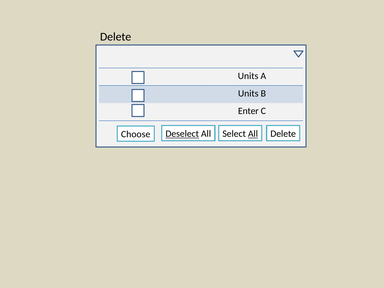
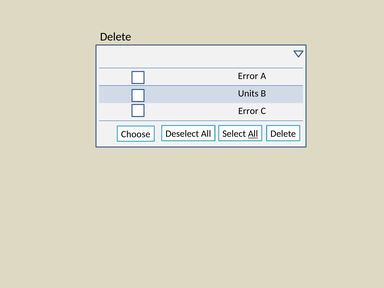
Units: Units -> Error (248, 76)
Enter: Enter -> Error (248, 111)
Deselect underline: present -> none (182, 134)
